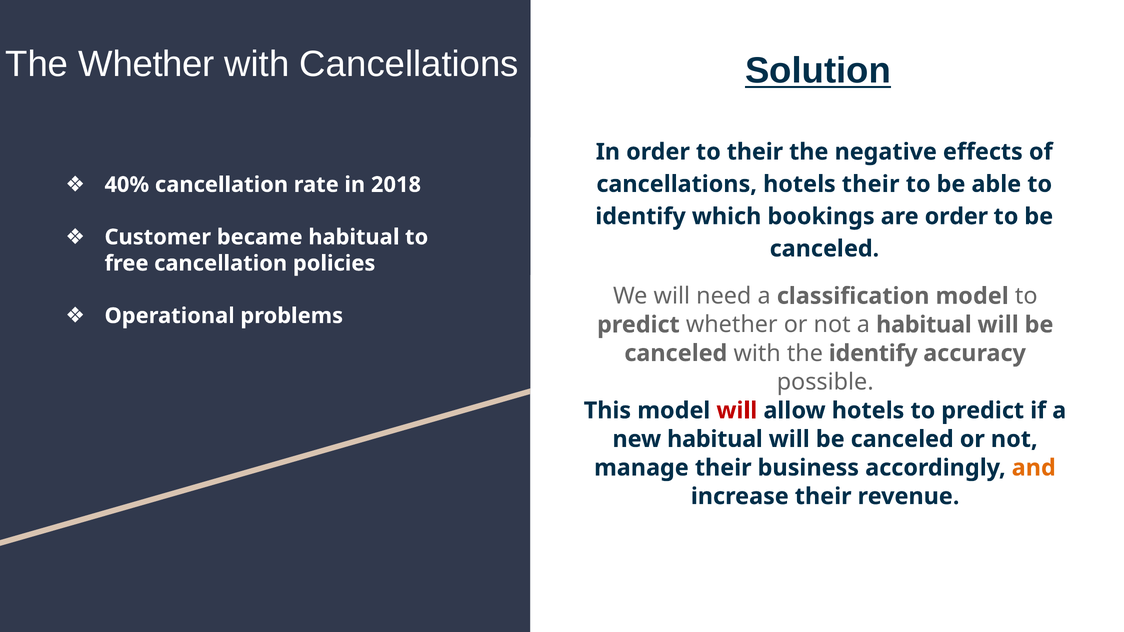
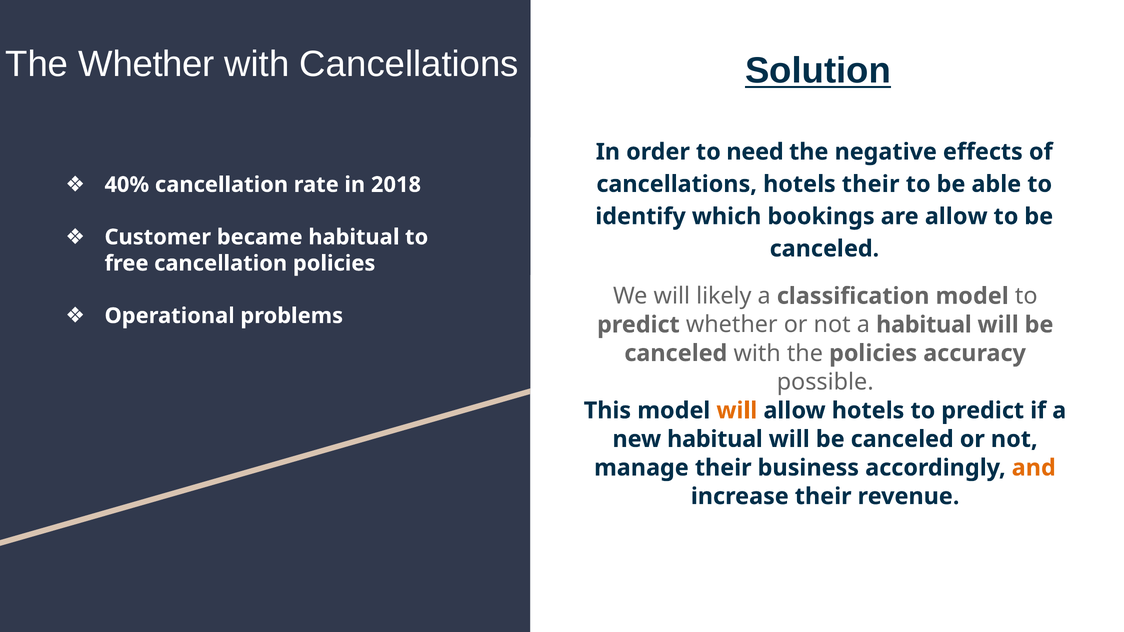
to their: their -> need (755, 152)
are order: order -> allow (956, 217)
need: need -> likely (724, 296)
the identify: identify -> policies (873, 353)
will colour: red -> orange (737, 411)
